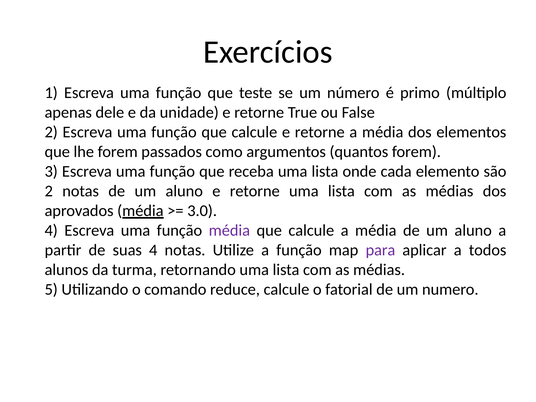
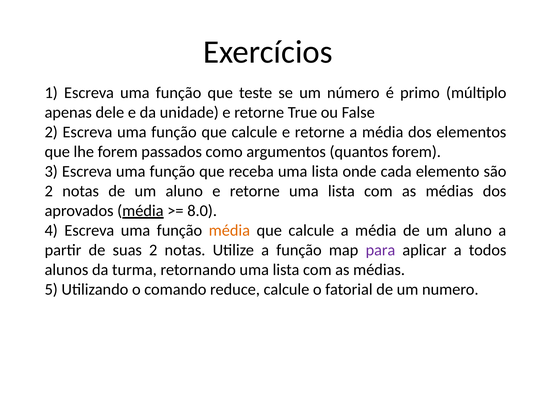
3.0: 3.0 -> 8.0 (202, 211)
média colour: purple -> orange (229, 230)
suas 4: 4 -> 2 (153, 250)
